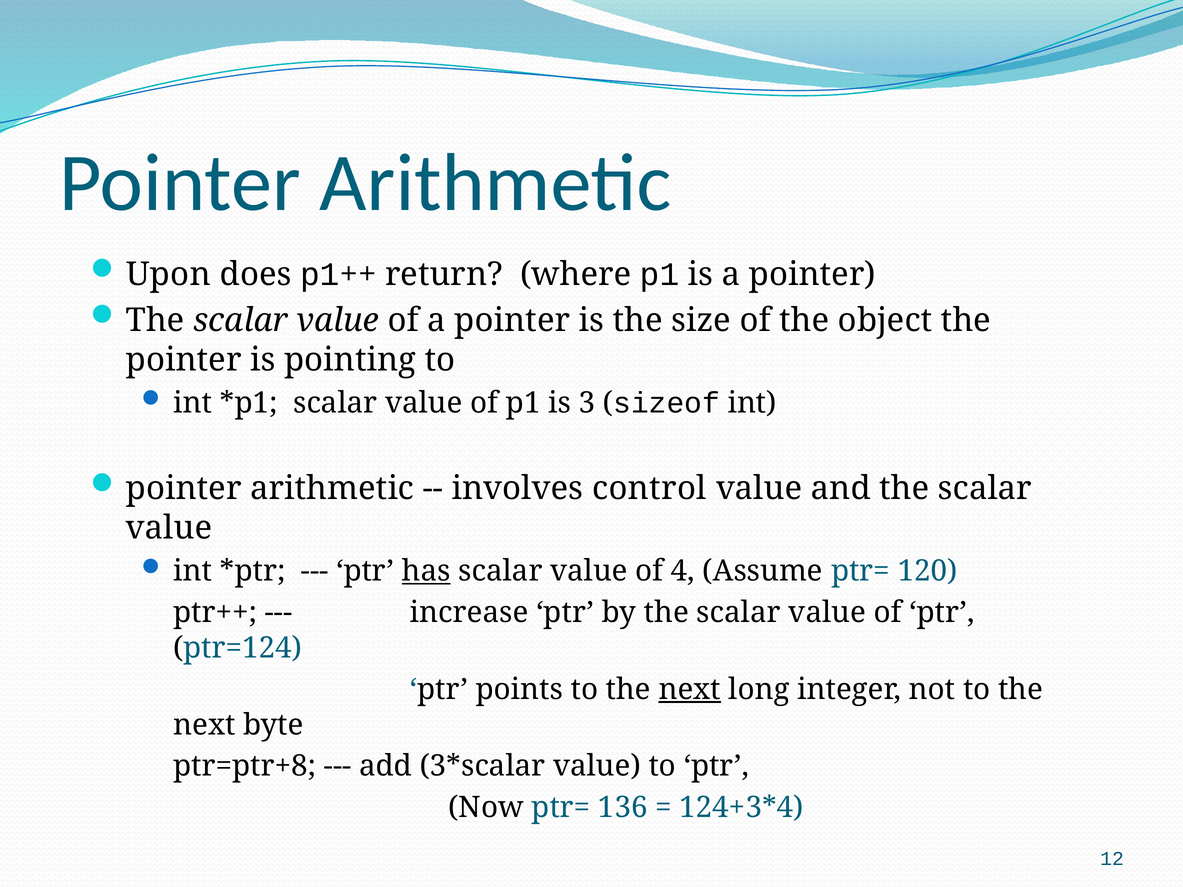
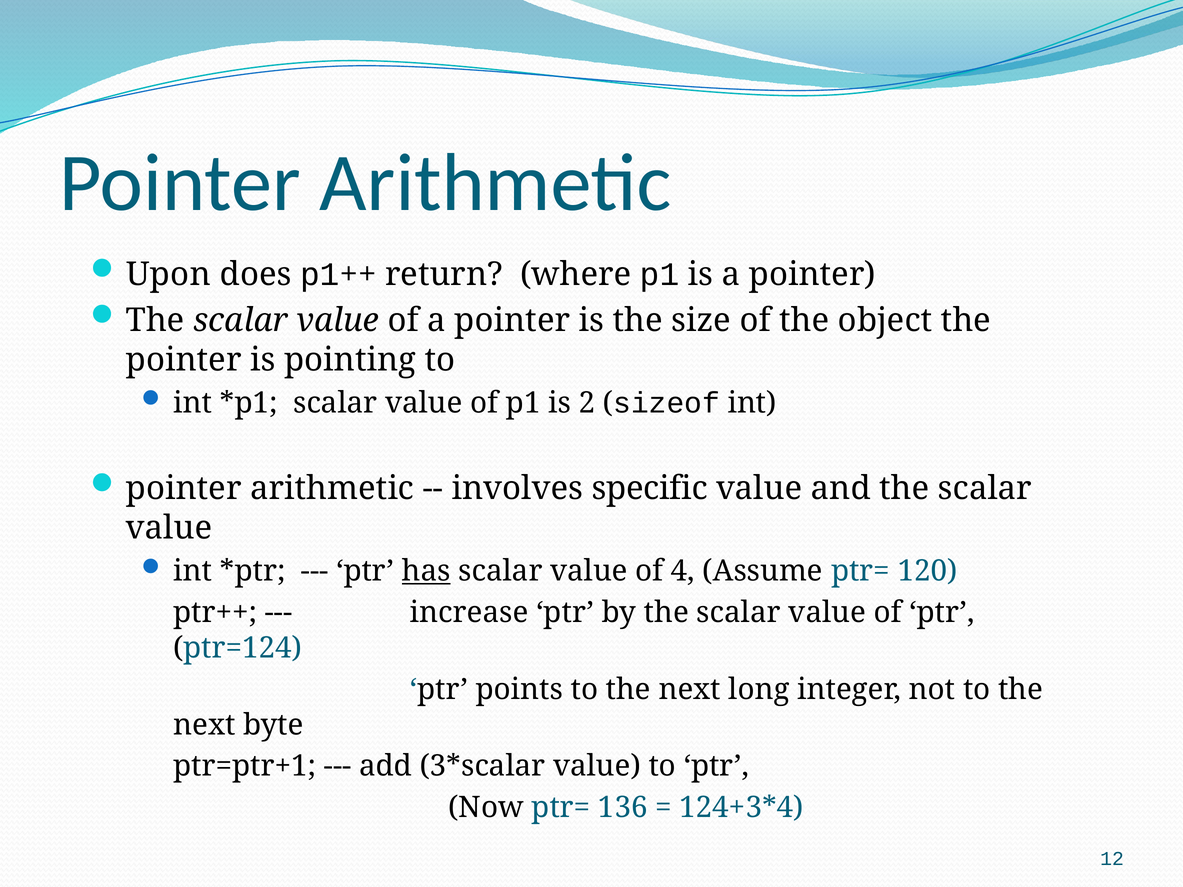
3: 3 -> 2 (587, 403)
control: control -> specific (650, 489)
next underline: present -> none (690, 690)
ptr=ptr+8: ptr=ptr+8 -> ptr=ptr+1 (245, 766)
